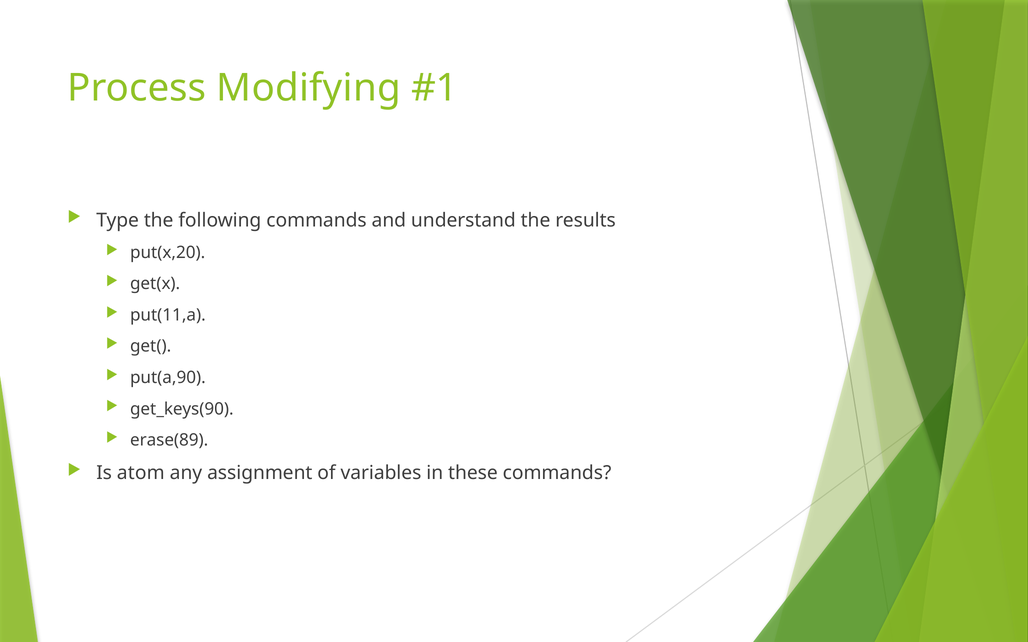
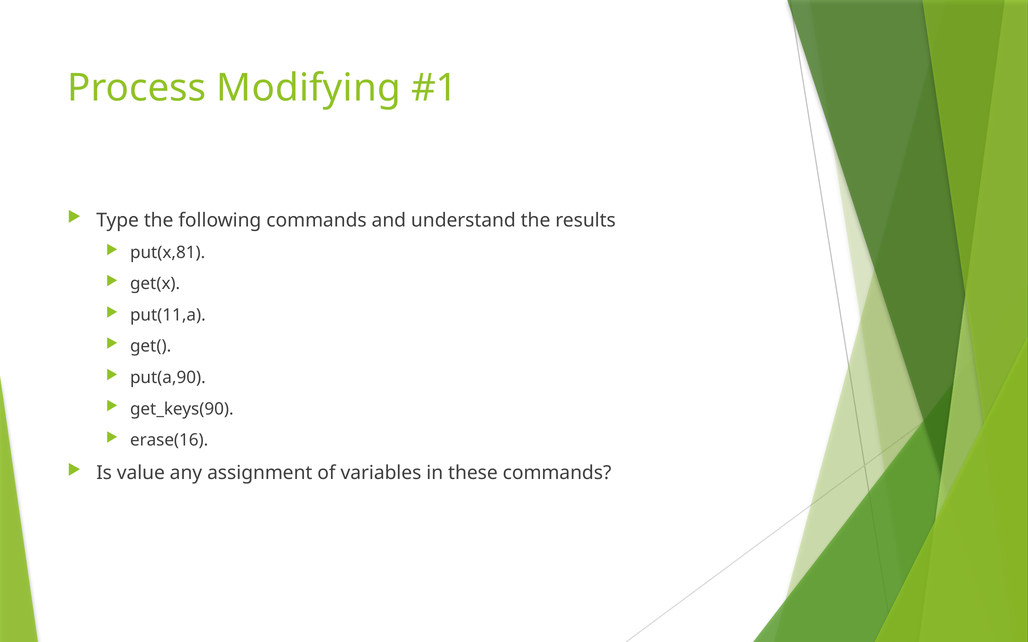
put(x,20: put(x,20 -> put(x,81 (168, 253)
erase(89: erase(89 -> erase(16 (169, 440)
atom: atom -> value (141, 473)
